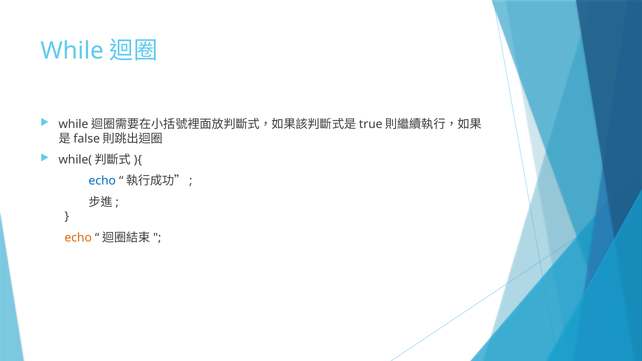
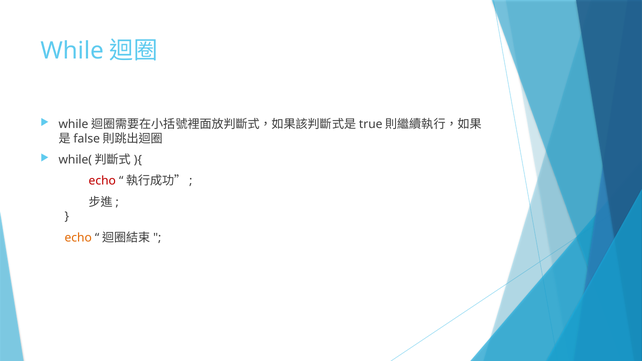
echo colour: blue -> red (102, 181)
